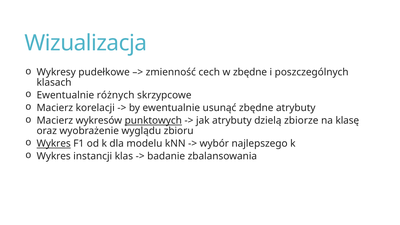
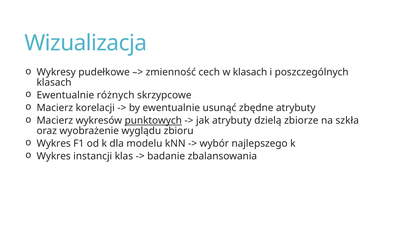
w zbędne: zbędne -> klasach (250, 72)
klasę: klasę -> szkła (347, 121)
Wykres underline: present -> none (54, 144)
